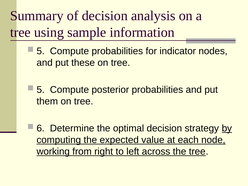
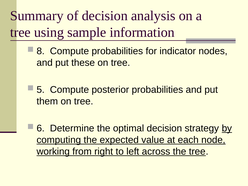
5: 5 -> 8 (41, 51)
